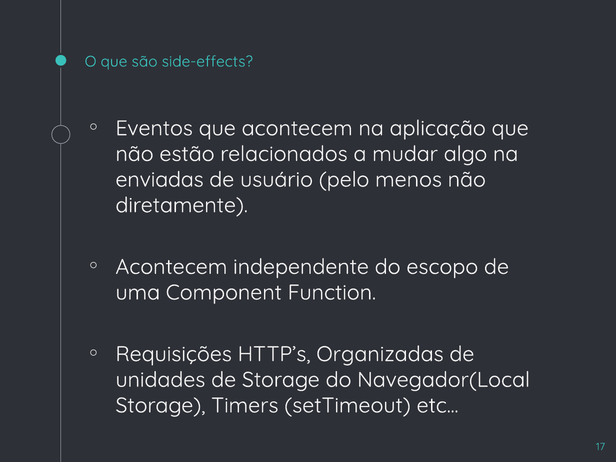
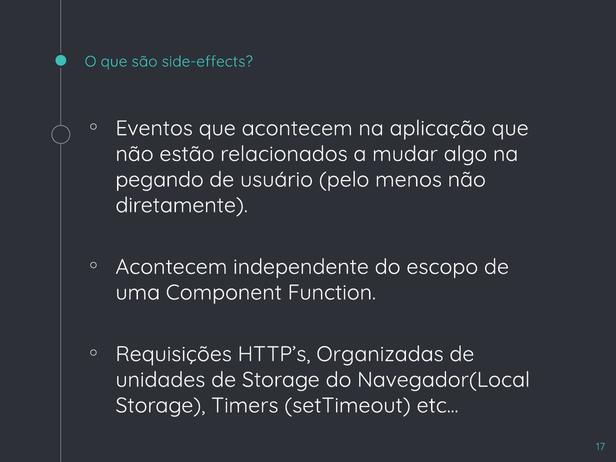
enviadas: enviadas -> pegando (160, 180)
